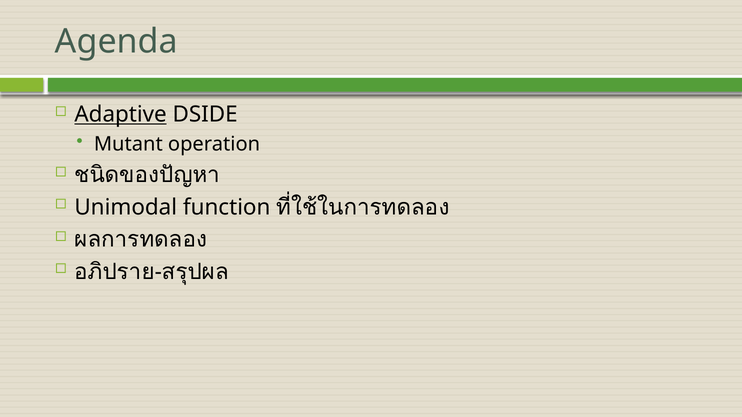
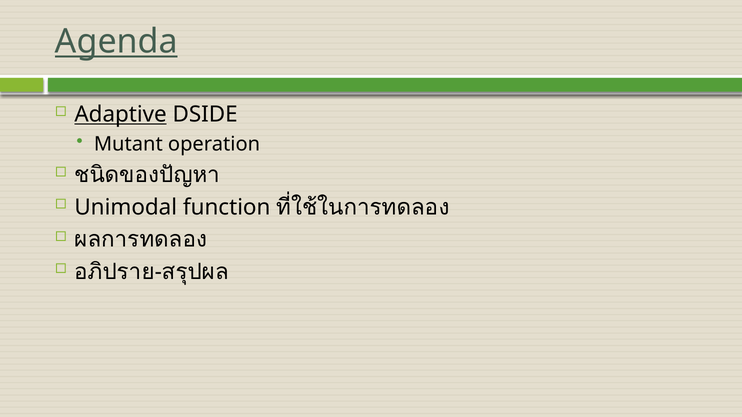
Agenda underline: none -> present (116, 42)
